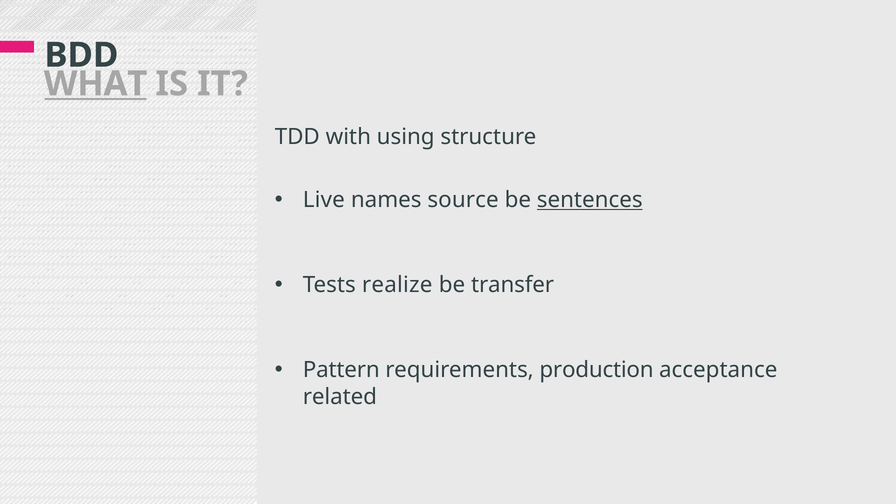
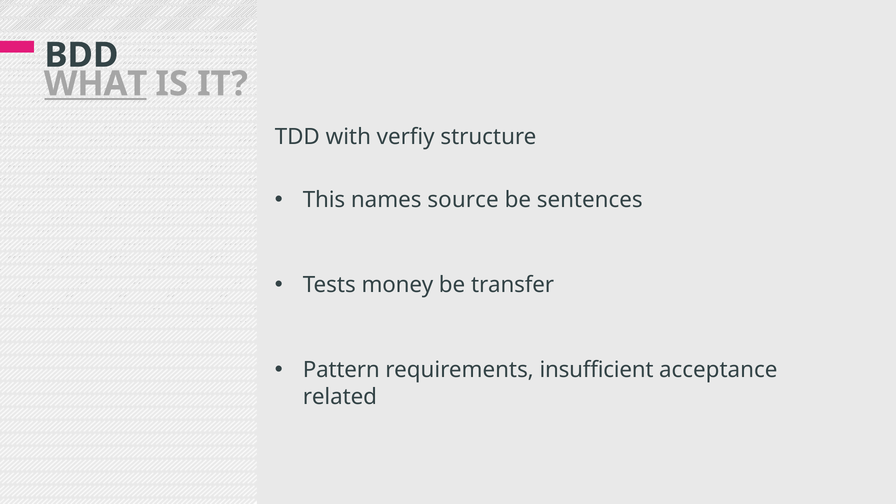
using: using -> verfiy (406, 137)
Live: Live -> This (324, 200)
sentences underline: present -> none (590, 200)
realize: realize -> money (397, 285)
production: production -> insufficient (597, 370)
